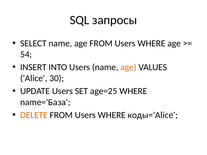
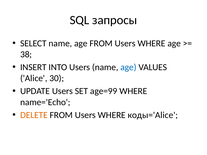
54: 54 -> 38 (26, 54)
age colour: orange -> blue (128, 67)
age=25: age=25 -> age=99 (104, 91)
name='База: name='База -> name='Echo (45, 102)
